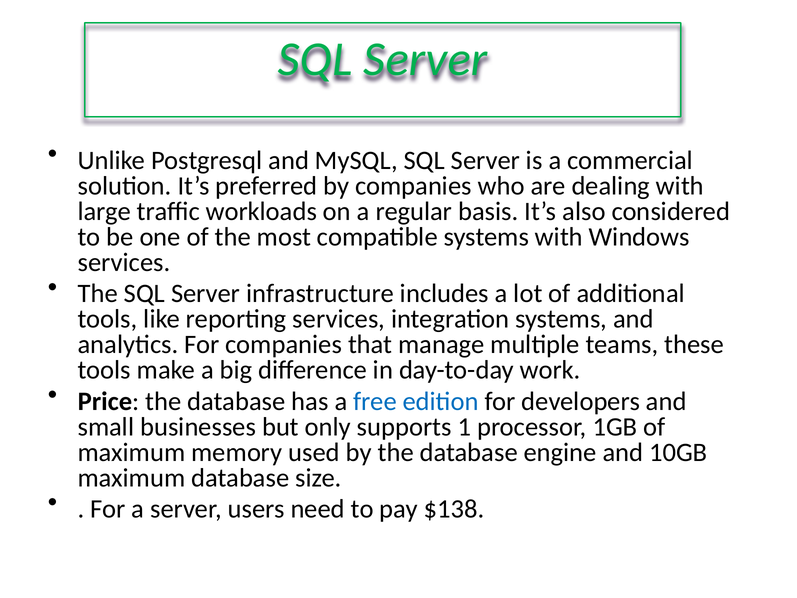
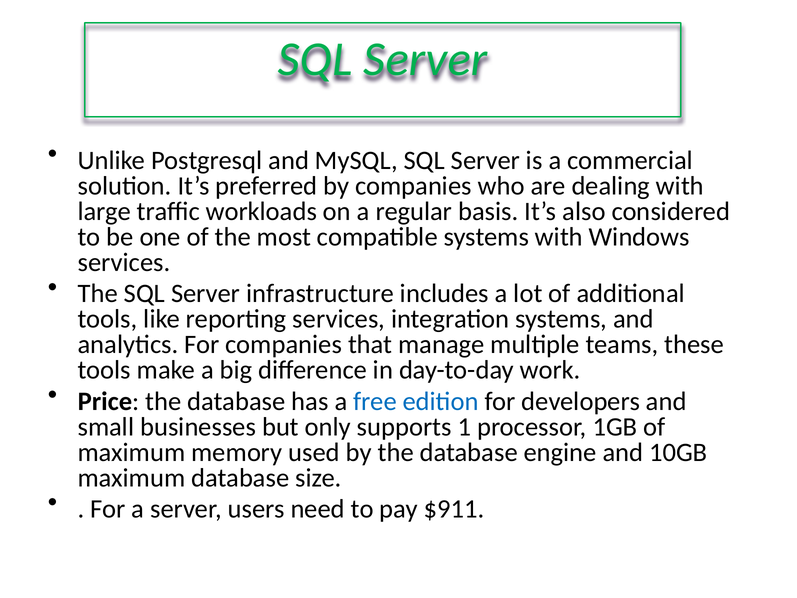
$138: $138 -> $911 (454, 509)
